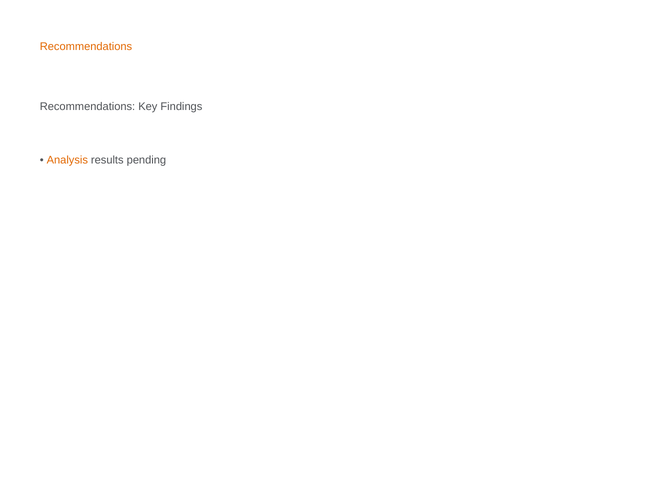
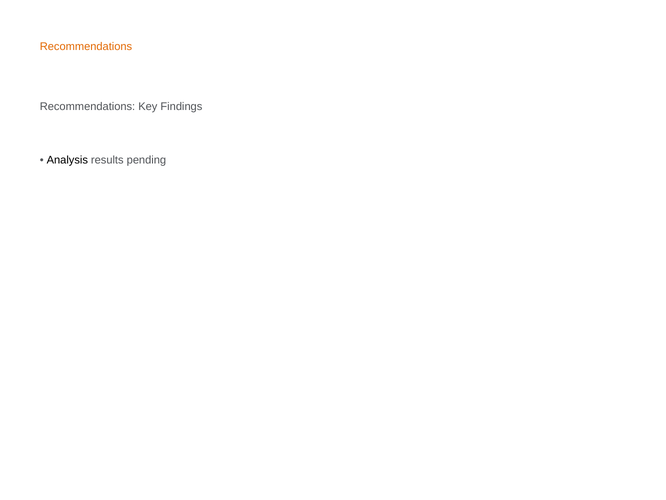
Analysis colour: orange -> black (67, 160)
